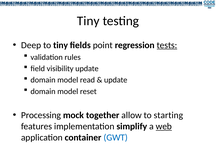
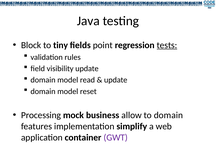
Tiny: Tiny -> Java (88, 21)
Deep: Deep -> Block (31, 45)
together: together -> business (103, 115)
to starting: starting -> domain (168, 115)
web underline: present -> none (164, 126)
GWT colour: blue -> purple (116, 138)
